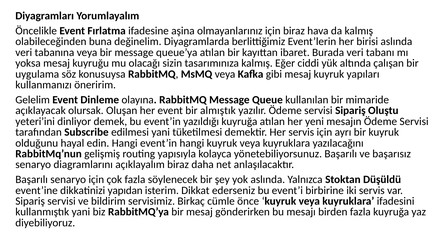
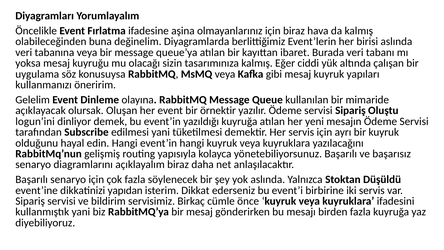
almıştık: almıştık -> örnektir (218, 110)
yeteri’ini: yeteri’ini -> logun’ini (35, 121)
